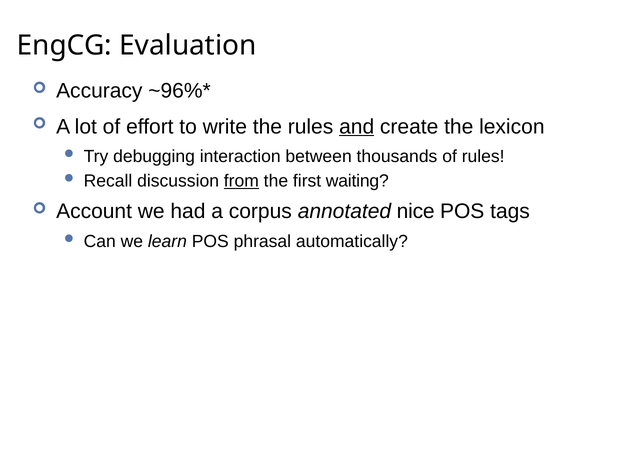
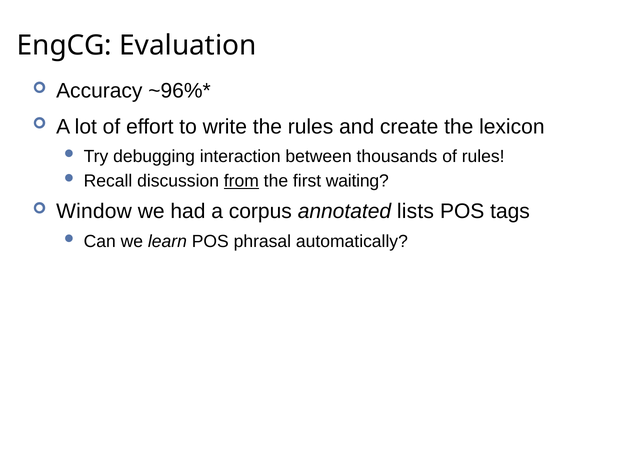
and underline: present -> none (357, 126)
Account: Account -> Window (94, 211)
nice: nice -> lists (415, 211)
